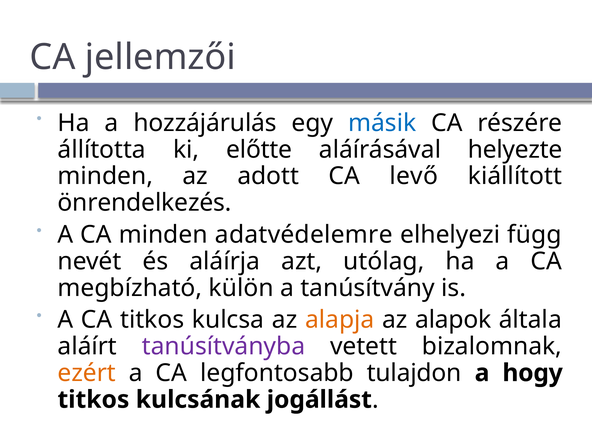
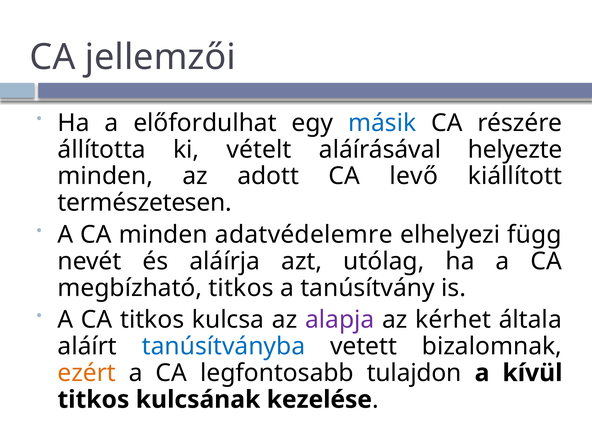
hozzájárulás: hozzájárulás -> előfordulhat (205, 123)
előtte: előtte -> vételt (259, 150)
önrendelkezés: önrendelkezés -> természetesen (145, 203)
megbízható külön: külön -> titkos (241, 288)
alapja colour: orange -> purple (340, 320)
alapok: alapok -> kérhet (453, 320)
tanúsítványba colour: purple -> blue (224, 346)
hogy: hogy -> kívül (532, 373)
jogállást: jogállást -> kezelése (319, 400)
